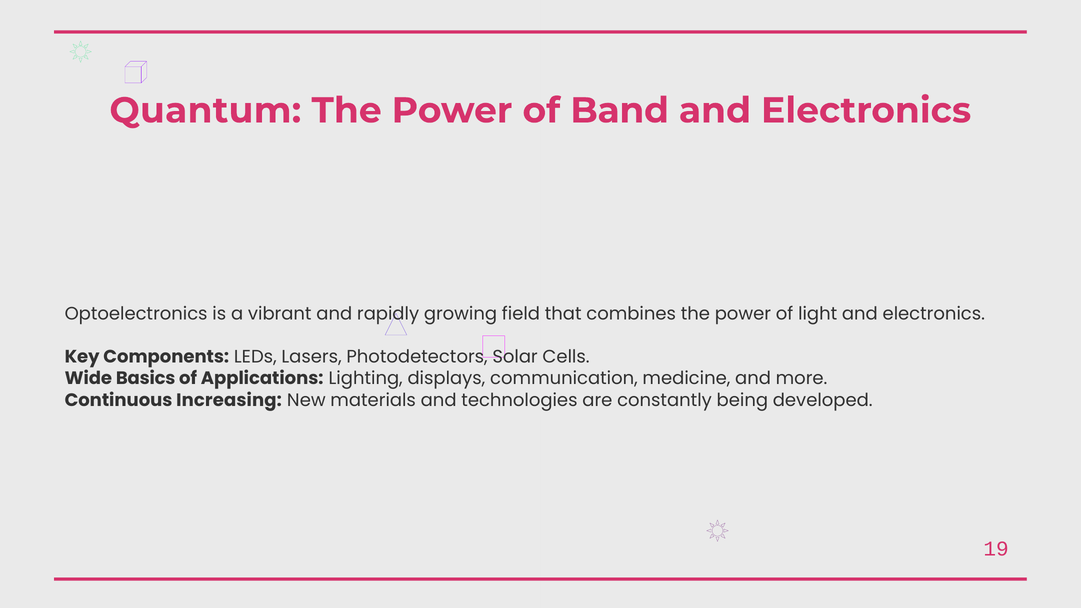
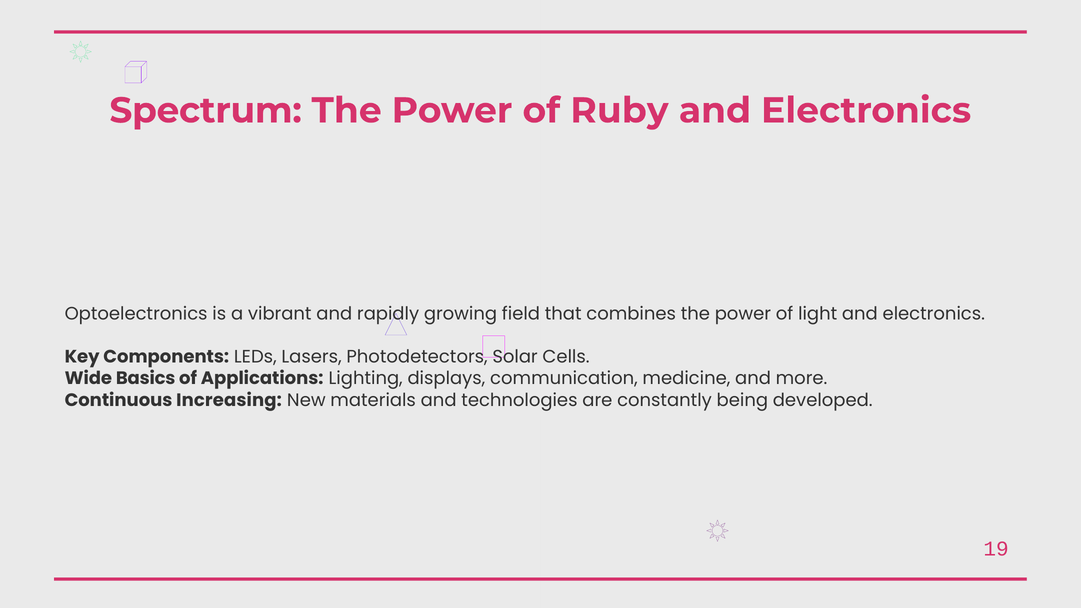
Quantum: Quantum -> Spectrum (206, 111)
Band: Band -> Ruby (619, 111)
